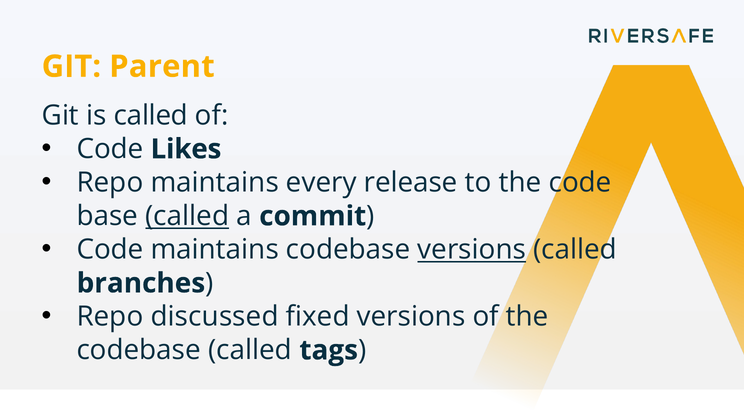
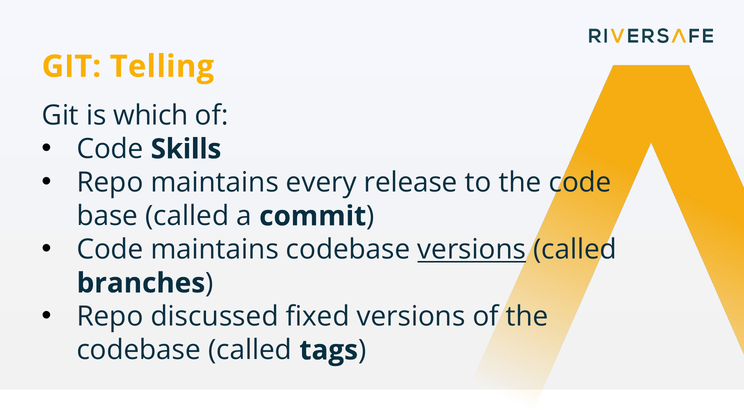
Parent: Parent -> Telling (162, 66)
is called: called -> which (151, 115)
Likes: Likes -> Skills (186, 149)
called underline: present -> none (187, 216)
